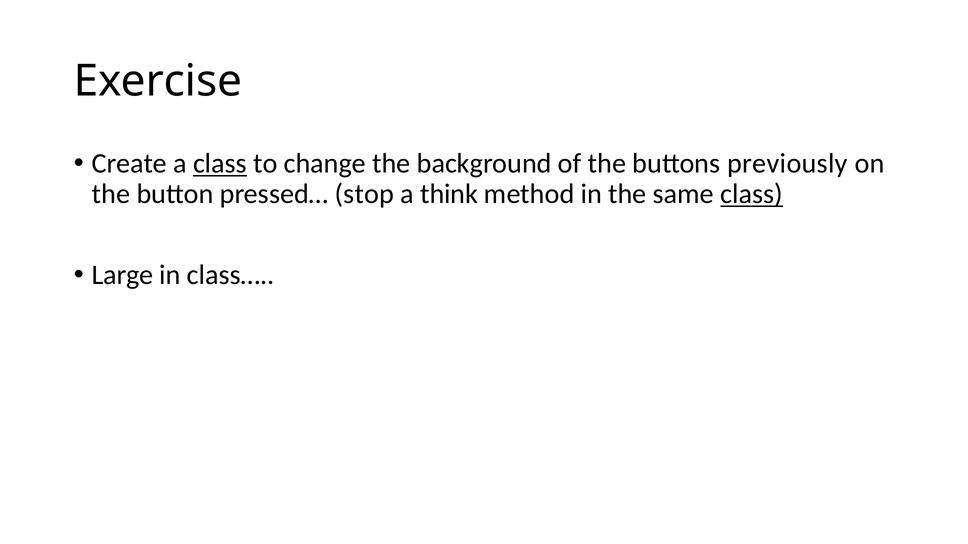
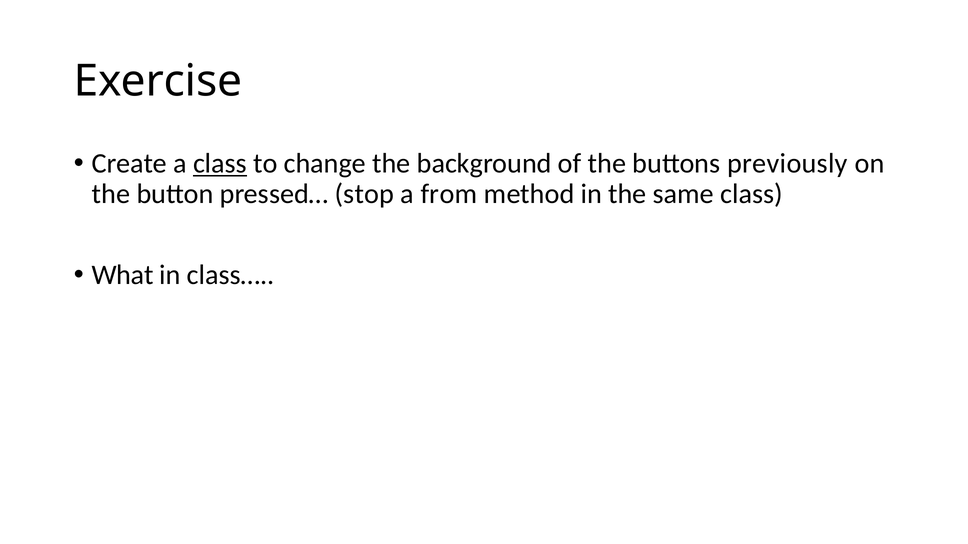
think: think -> from (449, 194)
class underline: present -> none (752, 194)
Large: Large -> What (123, 275)
